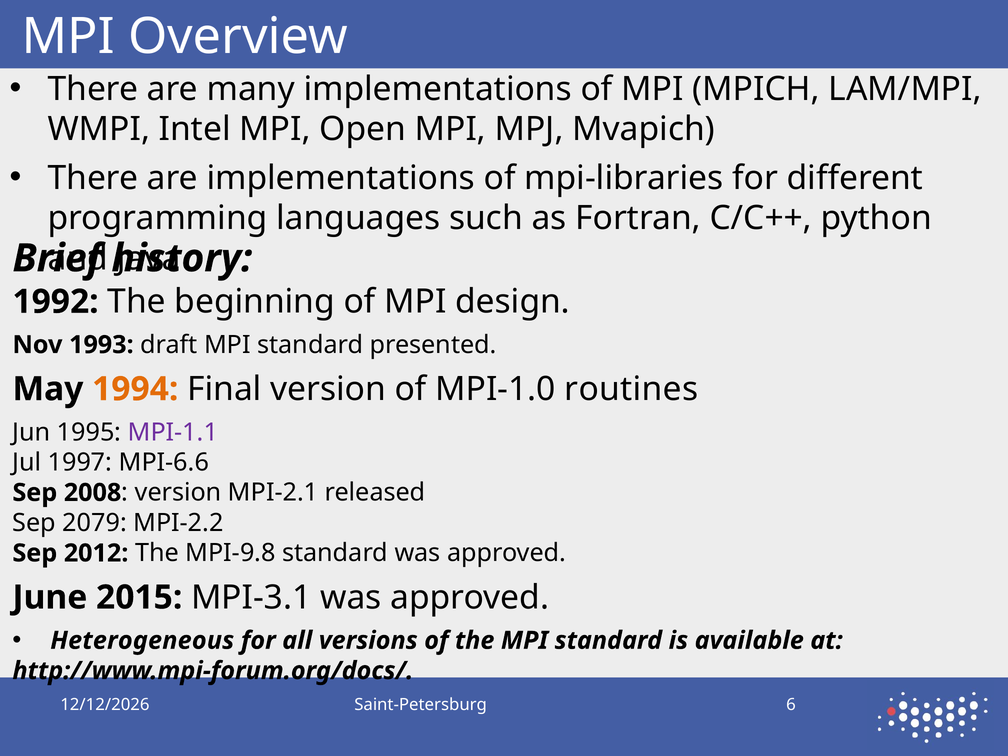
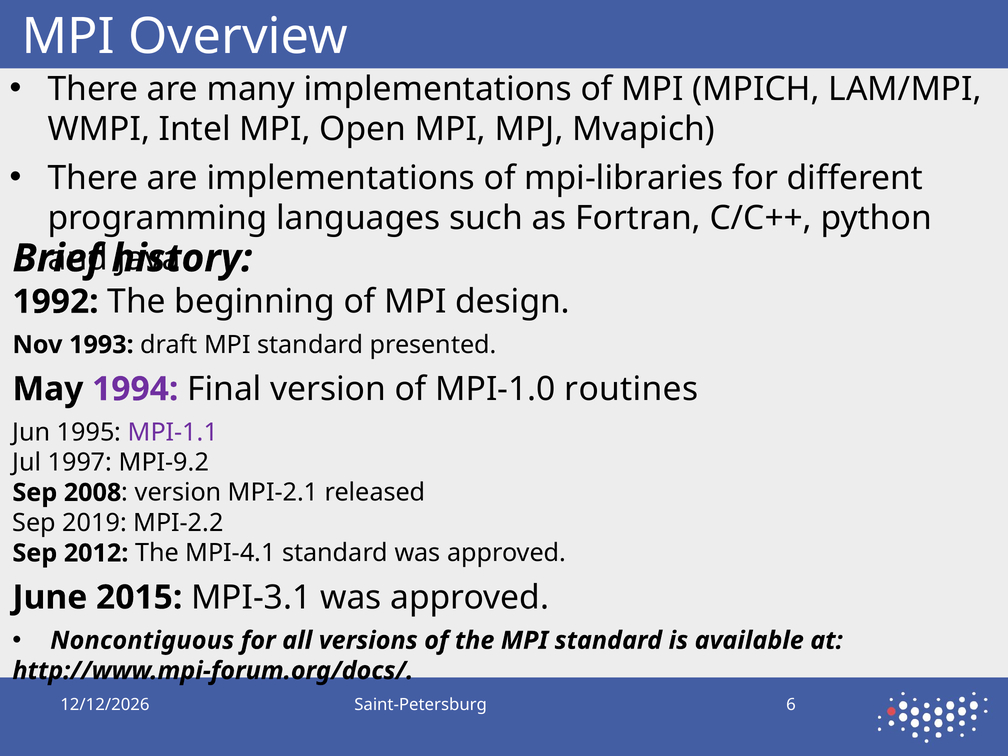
1994 colour: orange -> purple (135, 389)
MPI-6.6: MPI-6.6 -> MPI-9.2 (164, 462)
2079: 2079 -> 2019 (95, 523)
MPI-9.8: MPI-9.8 -> MPI-4.1 (230, 553)
Heterogeneous: Heterogeneous -> Noncontiguous (142, 641)
